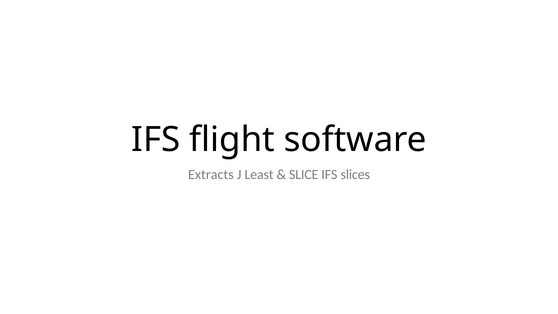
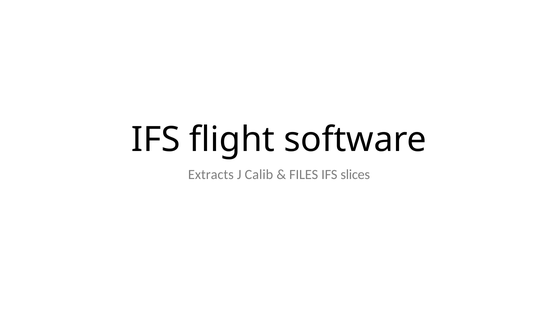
Least: Least -> Calib (259, 174)
SLICE: SLICE -> FILES (304, 174)
